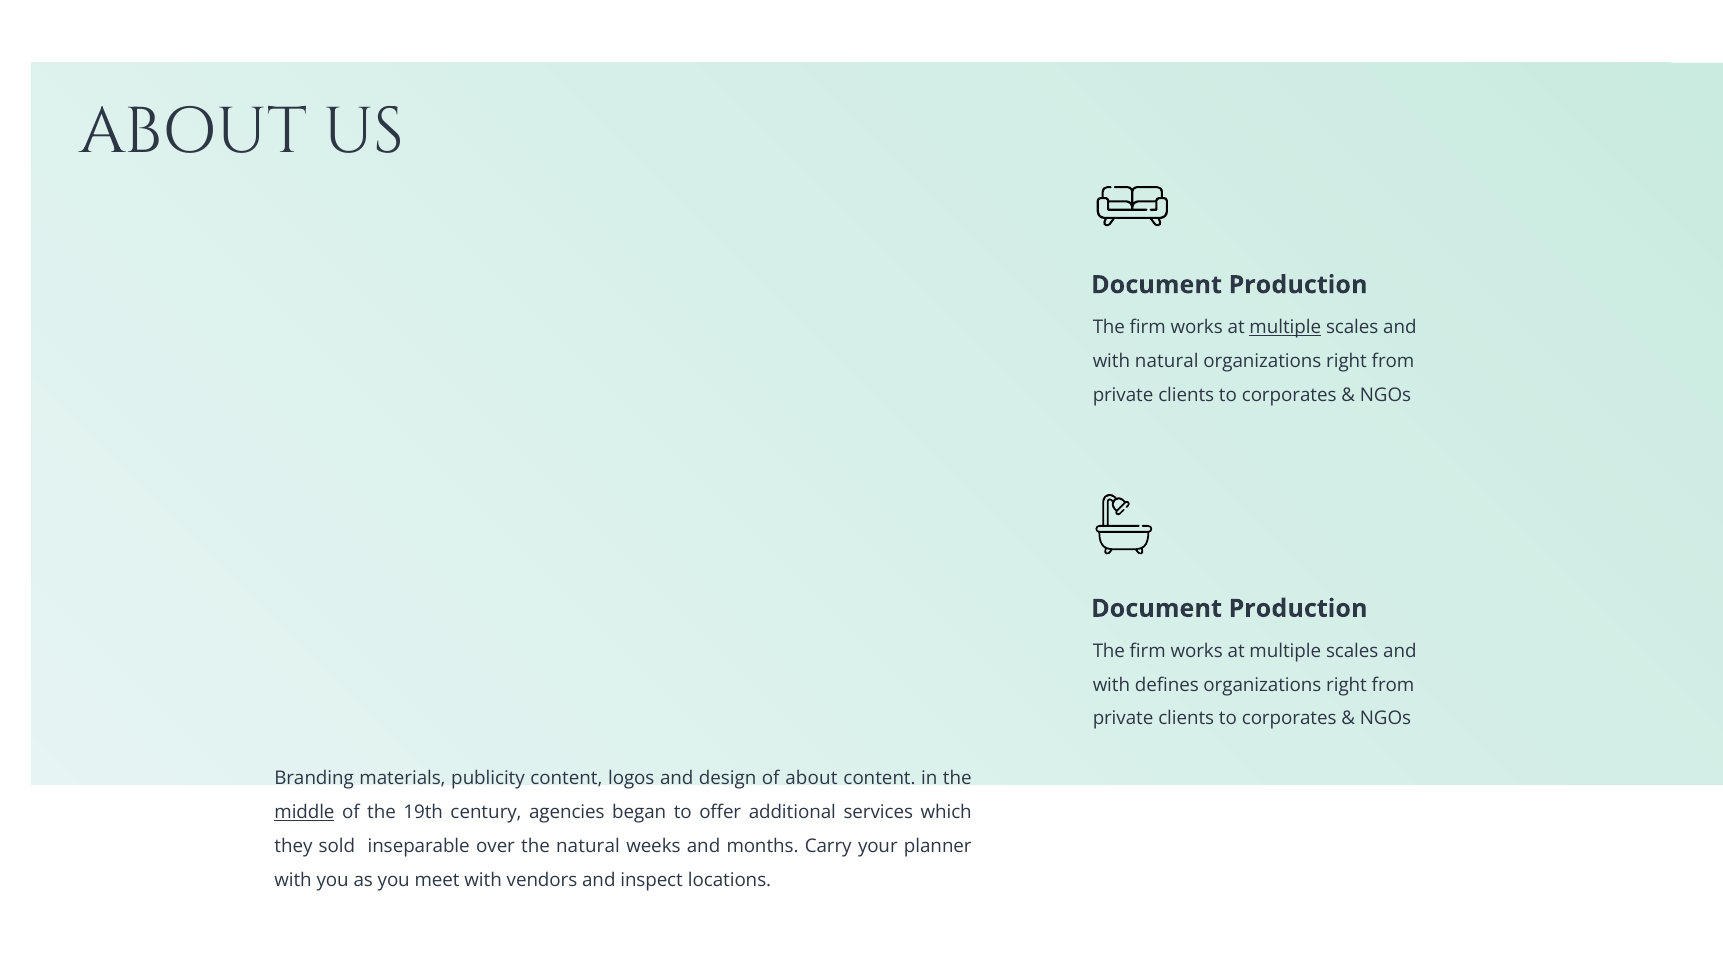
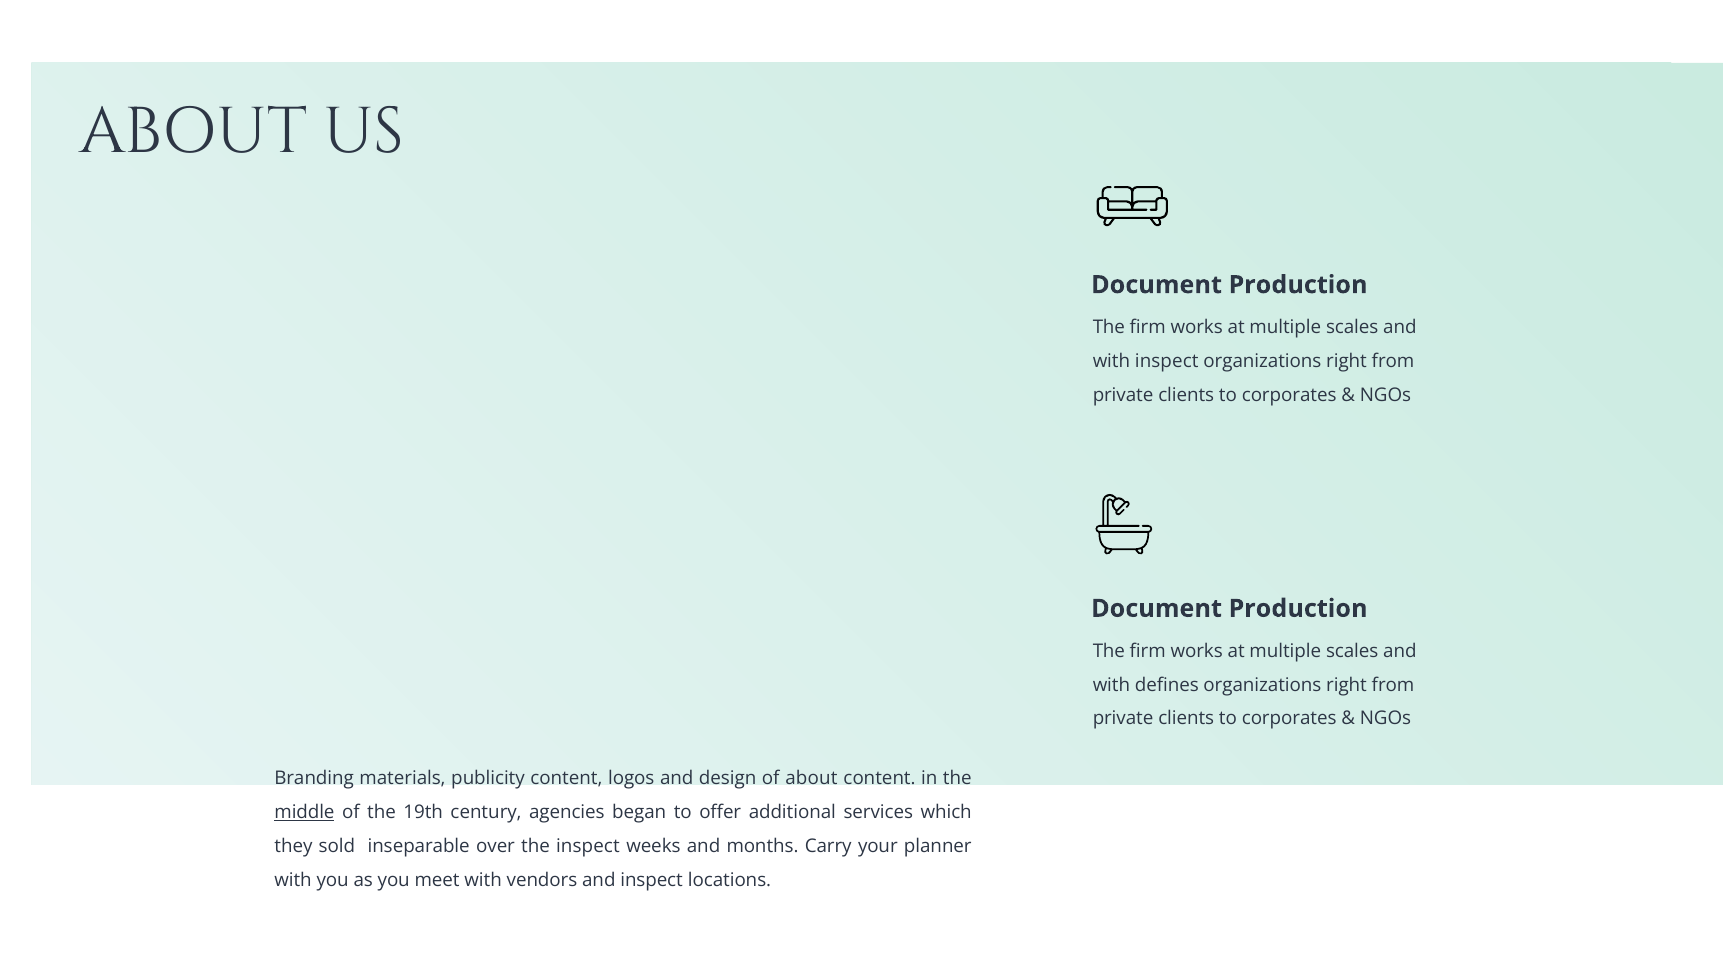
multiple underline: present -> none (1285, 327)
with natural: natural -> inspect (1167, 361)
the natural: natural -> inspect (588, 846)
